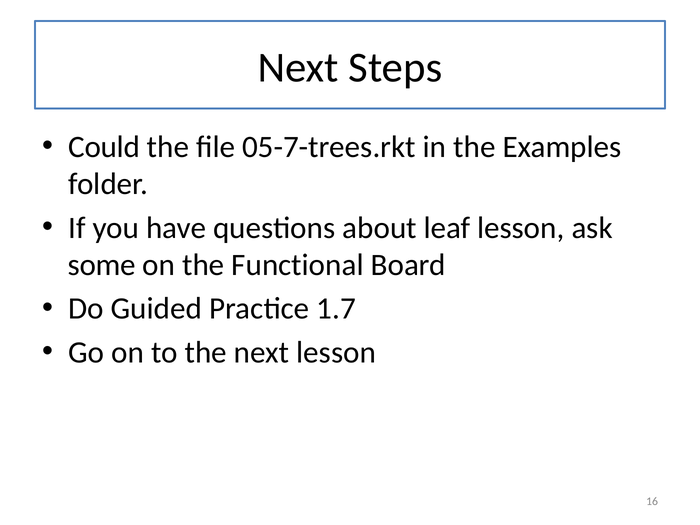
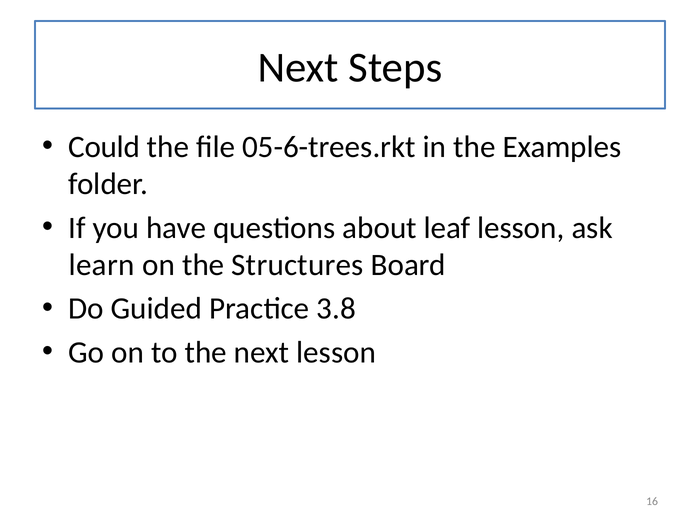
05-7-trees.rkt: 05-7-trees.rkt -> 05-6-trees.rkt (329, 147)
some: some -> learn (102, 265)
Functional: Functional -> Structures (297, 265)
1.7: 1.7 -> 3.8 (336, 309)
